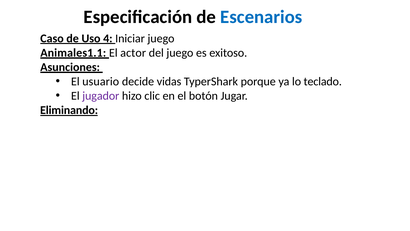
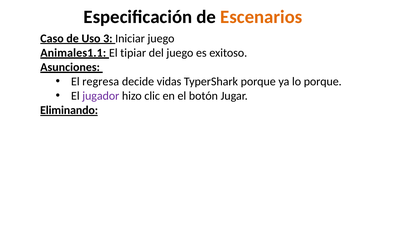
Escenarios colour: blue -> orange (261, 17)
4: 4 -> 3 (108, 38)
actor: actor -> tipiar (133, 53)
usuario: usuario -> regresa (101, 81)
lo teclado: teclado -> porque (323, 81)
